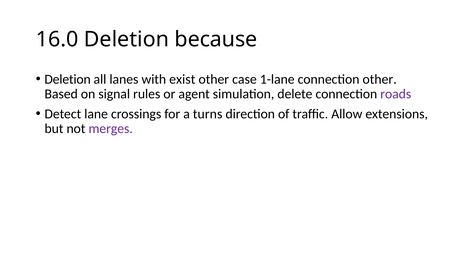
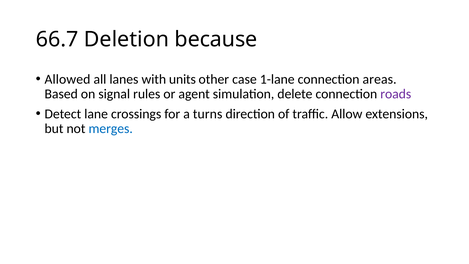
16.0: 16.0 -> 66.7 (57, 39)
Deletion: Deletion -> Allowed (67, 79)
exist: exist -> units (182, 79)
connection other: other -> areas (380, 79)
merges colour: purple -> blue (111, 129)
